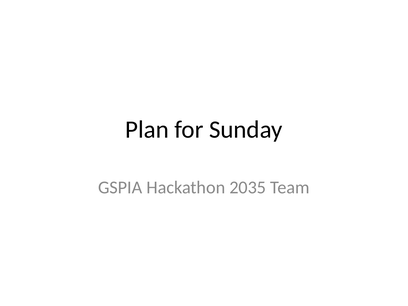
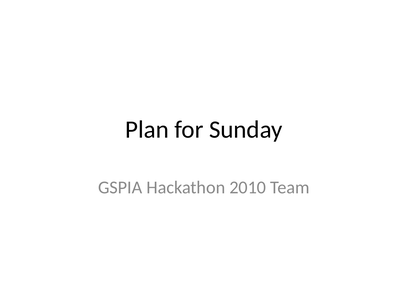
2035: 2035 -> 2010 (248, 188)
